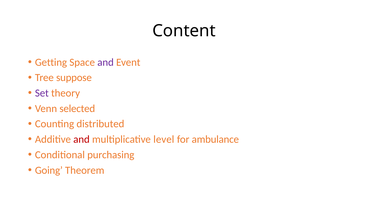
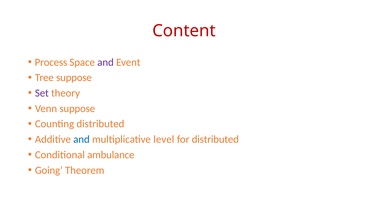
Content colour: black -> red (184, 31)
Getting: Getting -> Process (51, 62)
Venn selected: selected -> suppose (77, 109)
and colour: red -> blue (81, 139)
for ambulance: ambulance -> distributed (215, 139)
purchasing: purchasing -> ambulance (111, 155)
